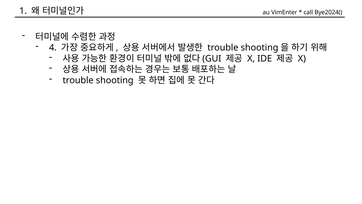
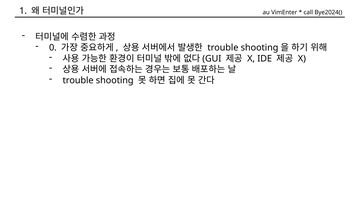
4: 4 -> 0 (53, 48)
